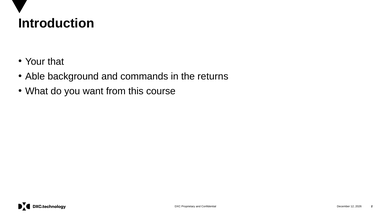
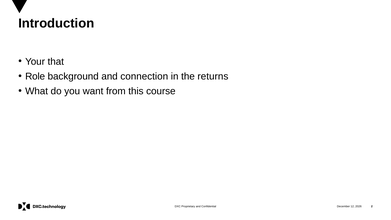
Able: Able -> Role (35, 76)
commands: commands -> connection (144, 76)
